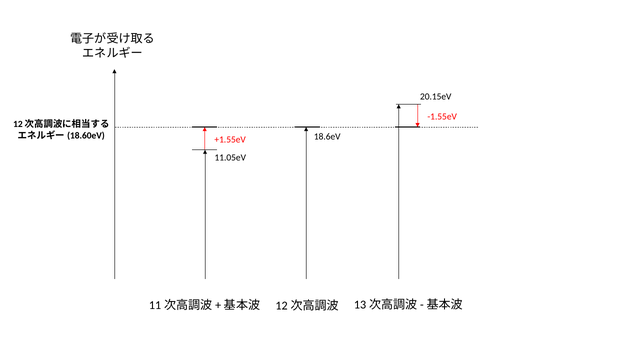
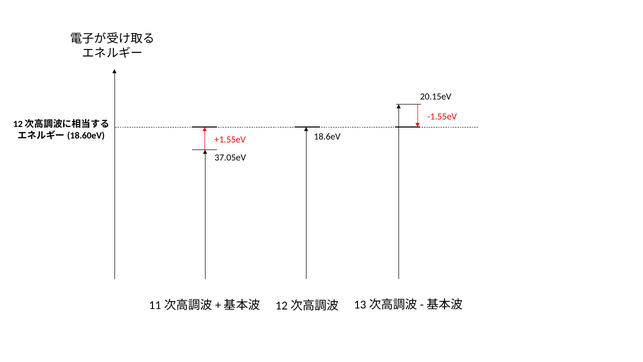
11.05eV: 11.05eV -> 37.05eV (230, 157)
